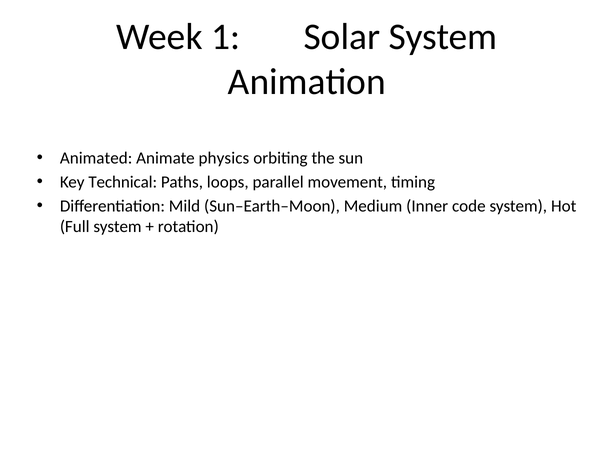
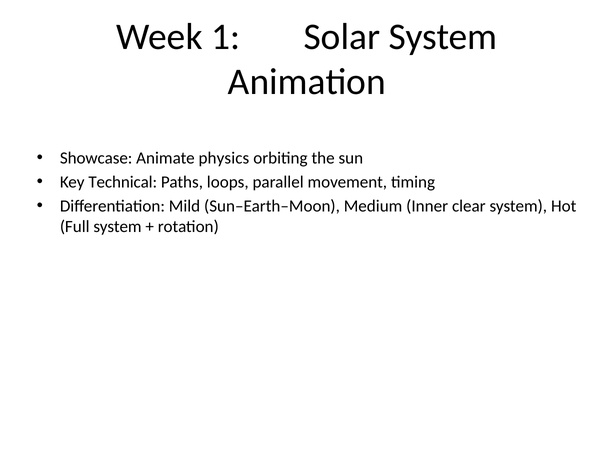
Animated: Animated -> Showcase (96, 158)
code: code -> clear (469, 206)
